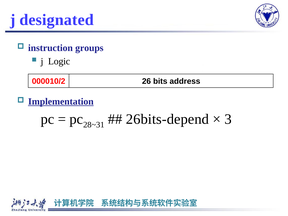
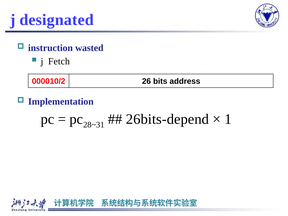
groups: groups -> wasted (89, 48)
Logic: Logic -> Fetch (59, 61)
Implementation underline: present -> none (61, 102)
3: 3 -> 1 (228, 119)
